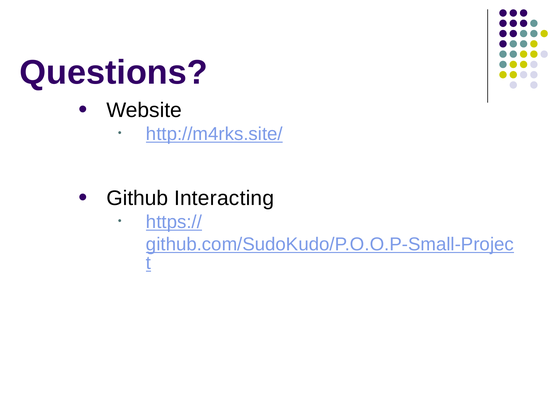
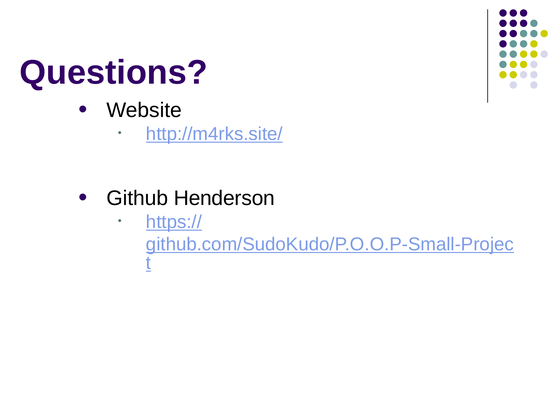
Interacting: Interacting -> Henderson (224, 198)
